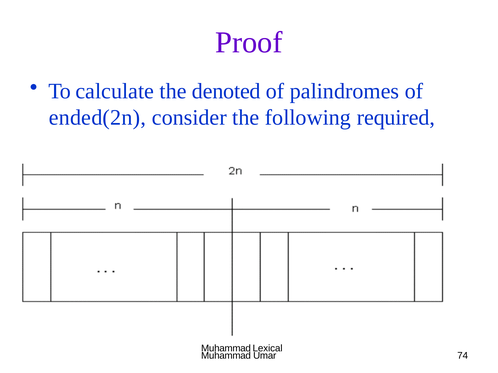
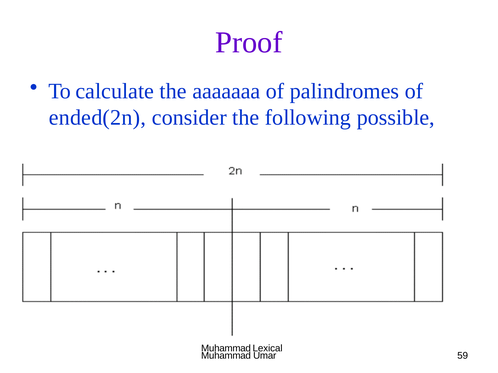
denoted: denoted -> aaaaaaa (226, 91)
required: required -> possible (396, 118)
74: 74 -> 59 (463, 356)
